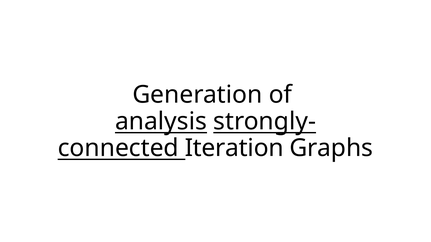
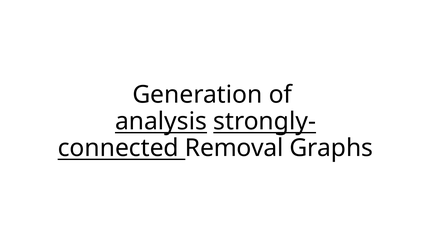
Iteration: Iteration -> Removal (234, 148)
